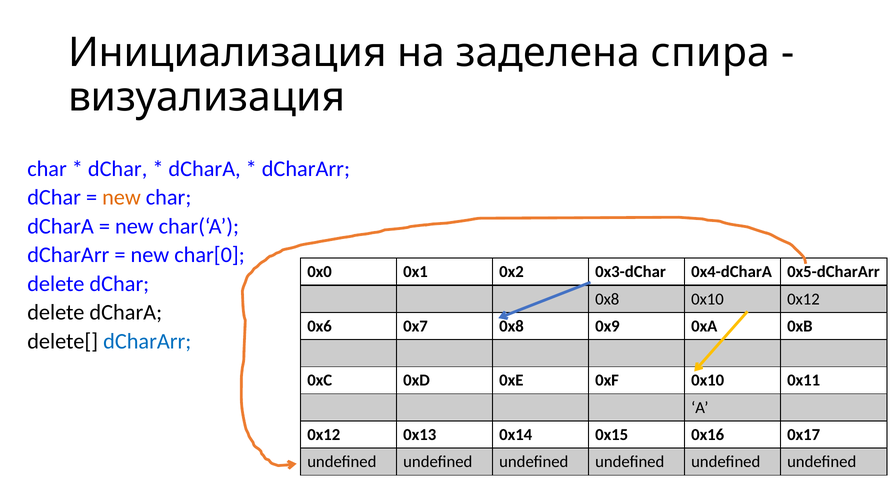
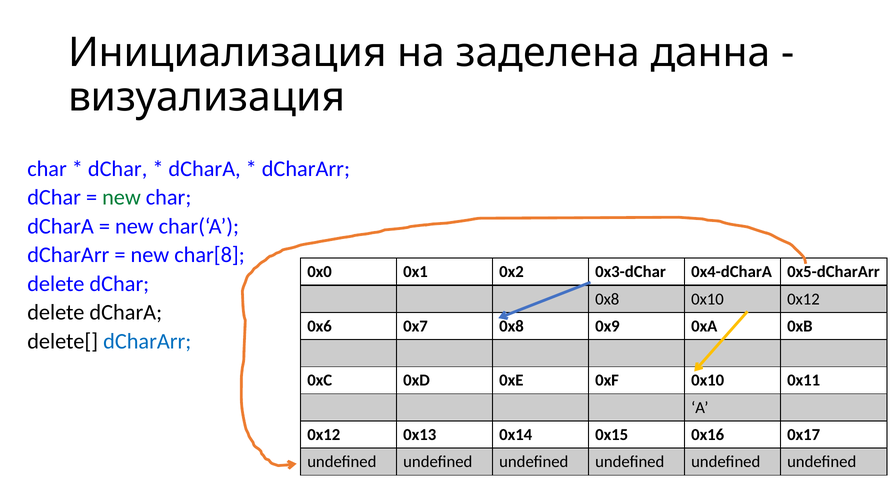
спира: спира -> данна (711, 53)
new colour: orange -> green (122, 197)
char[0: char[0 -> char[8 (210, 255)
